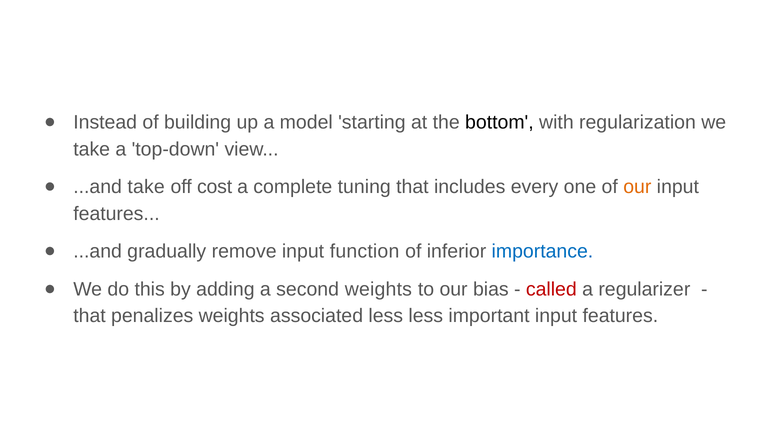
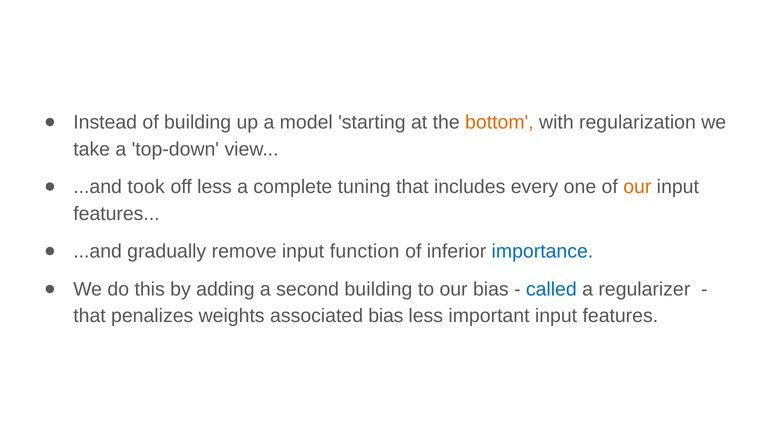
bottom colour: black -> orange (499, 123)
...and take: take -> took (146, 187)
off cost: cost -> less (215, 187)
second weights: weights -> building (378, 289)
called colour: red -> blue (551, 289)
associated less: less -> bias (386, 316)
